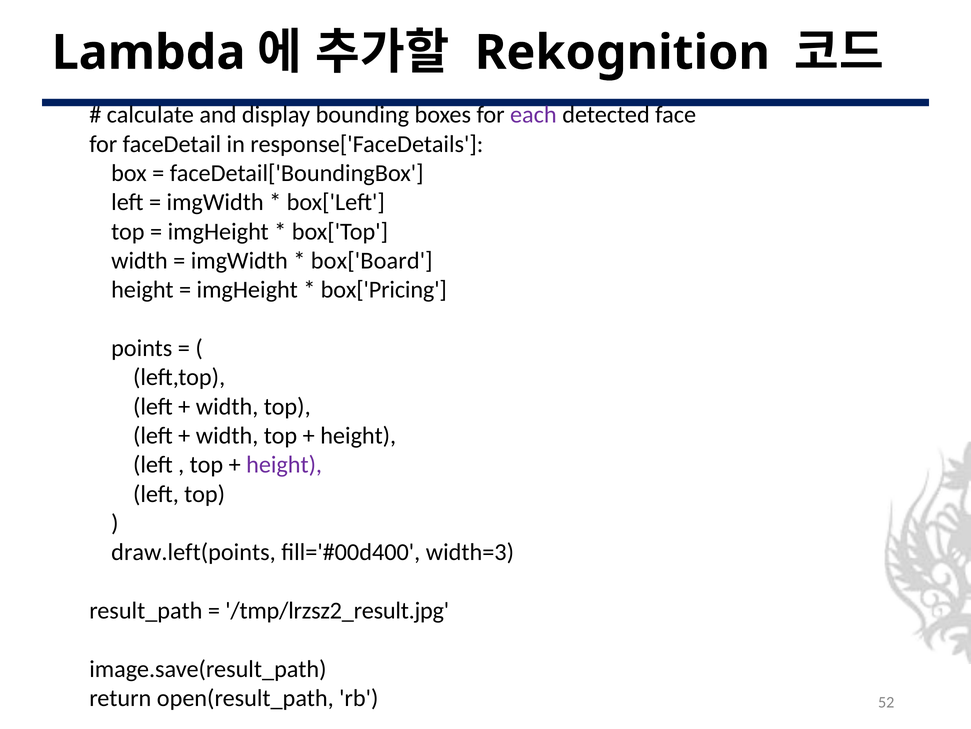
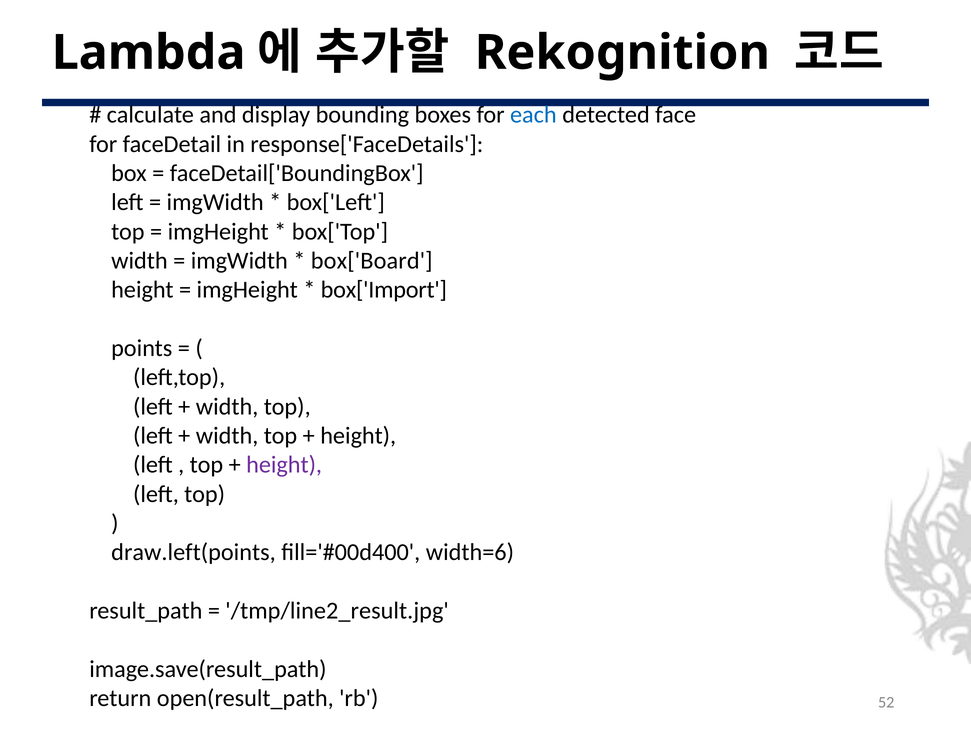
each colour: purple -> blue (533, 115)
box['Pricing: box['Pricing -> box['Import (384, 290)
width=3: width=3 -> width=6 (470, 552)
/tmp/lrzsz2_result.jpg: /tmp/lrzsz2_result.jpg -> /tmp/line2_result.jpg (337, 610)
